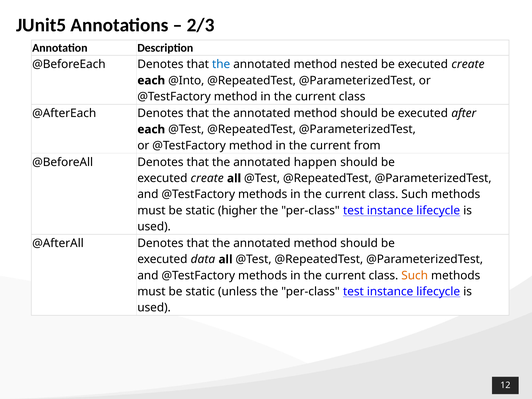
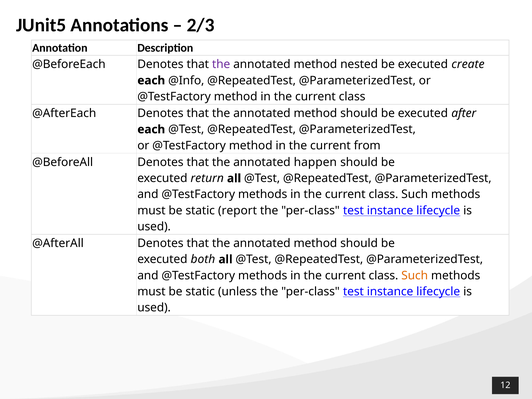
the colour: blue -> purple (221, 64)
@Into: @Into -> @Info (186, 80)
create: create -> return (207, 178)
higher: higher -> report (238, 210)
data: data -> both (203, 259)
